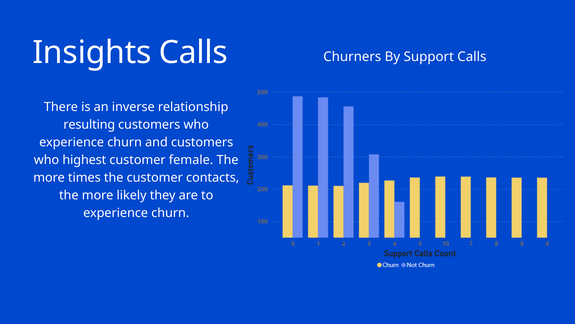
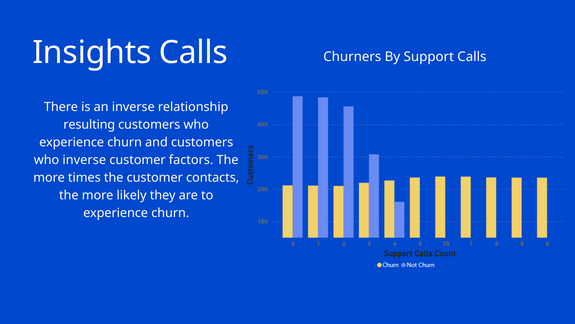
who highest: highest -> inverse (84, 160)
female: female -> factors (191, 160)
